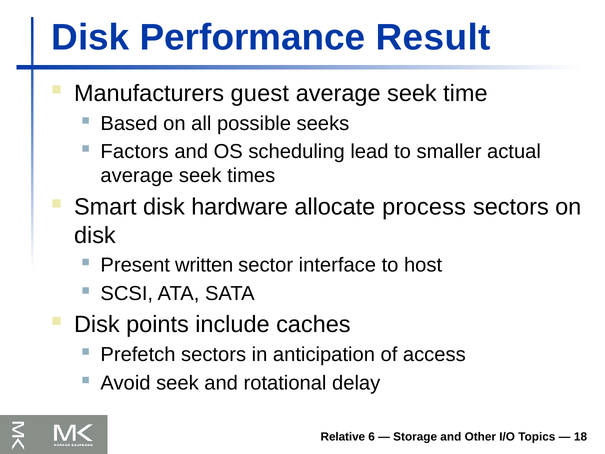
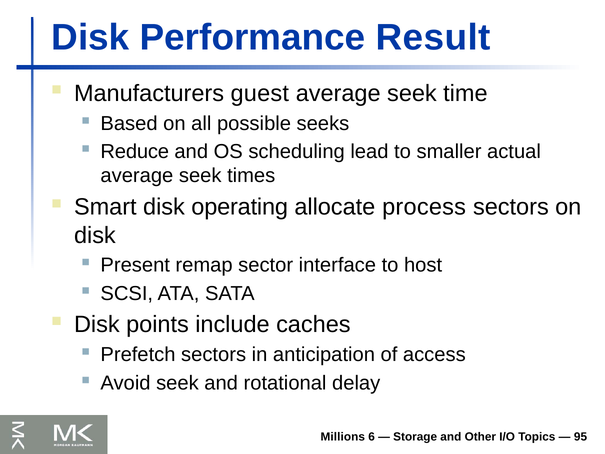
Factors: Factors -> Reduce (135, 151)
hardware: hardware -> operating (240, 207)
written: written -> remap (204, 265)
Relative: Relative -> Millions (343, 437)
18: 18 -> 95 (581, 437)
